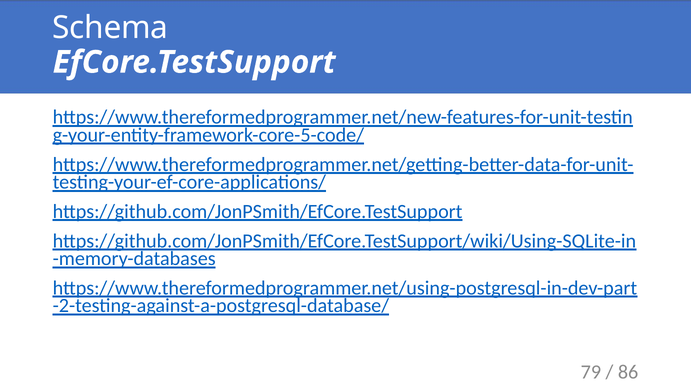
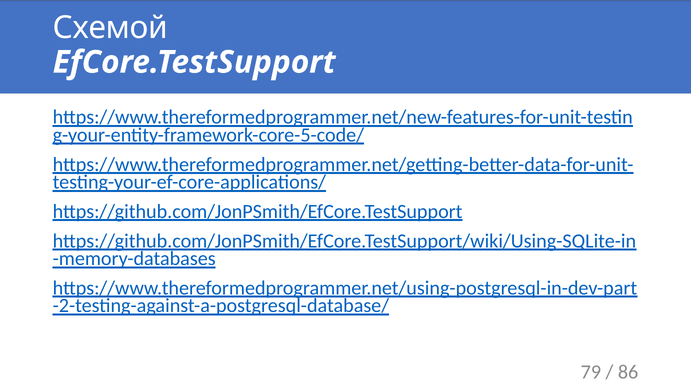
Schema: Schema -> Схемой (110, 28)
